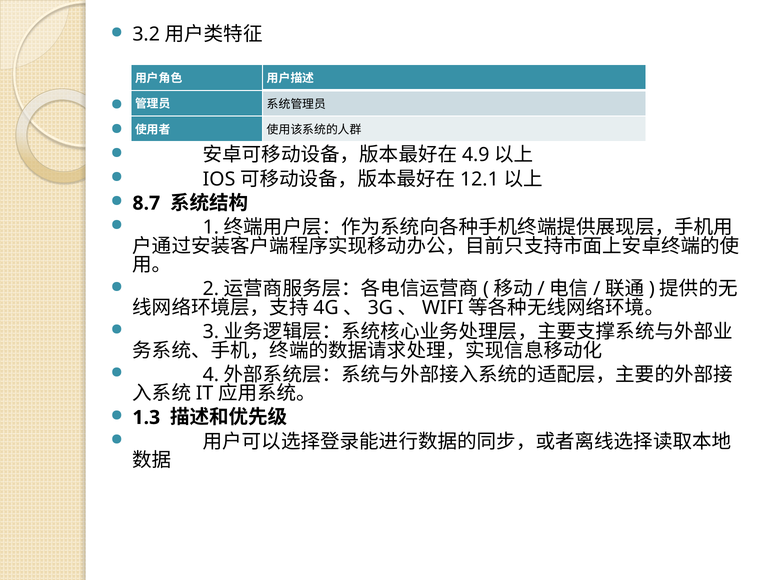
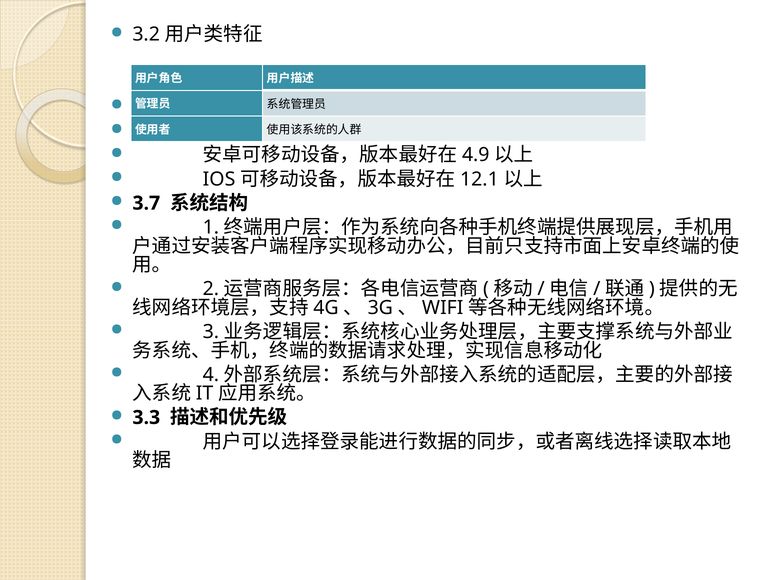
8.7: 8.7 -> 3.7 (146, 203)
1.3: 1.3 -> 3.3 (146, 417)
